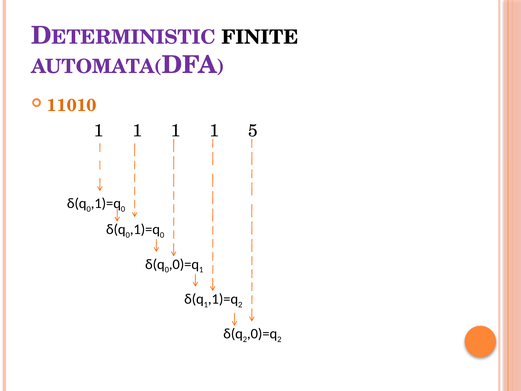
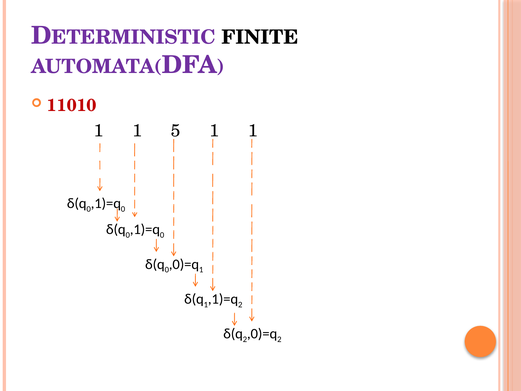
11010 colour: orange -> red (72, 105)
1: 1 -> 5 (176, 131)
5: 5 -> 1 (253, 131)
